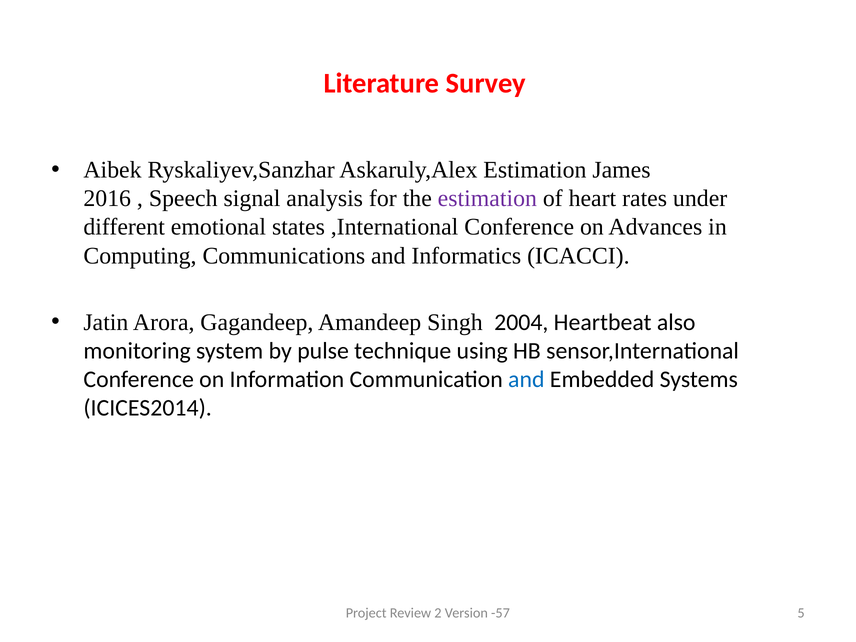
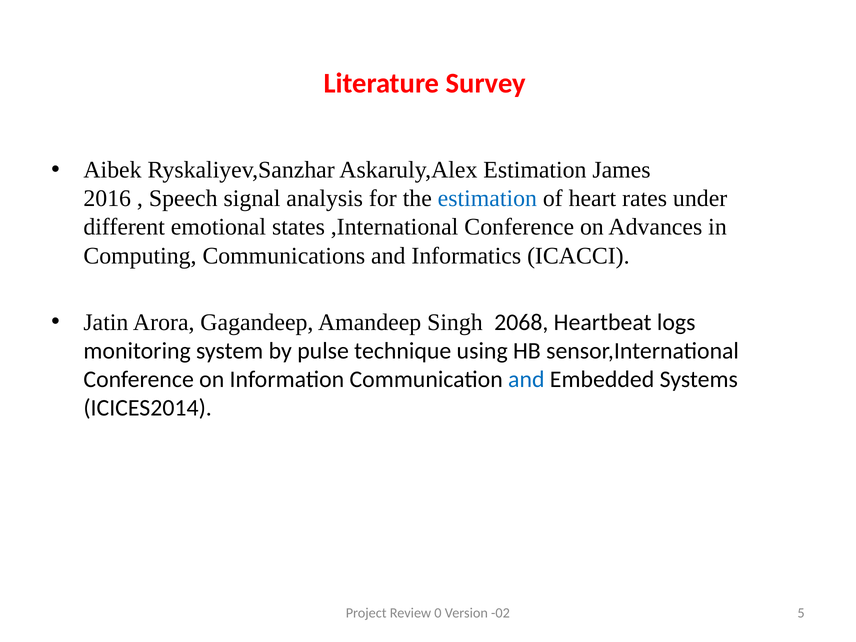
estimation colour: purple -> blue (487, 199)
2004: 2004 -> 2068 (521, 322)
also: also -> logs (676, 322)
2: 2 -> 0 (438, 613)
-57: -57 -> -02 (500, 613)
